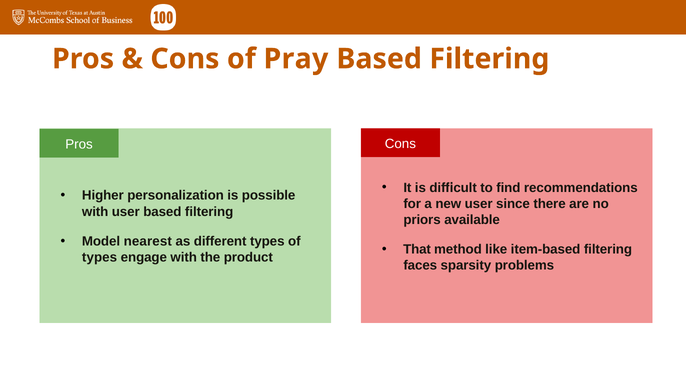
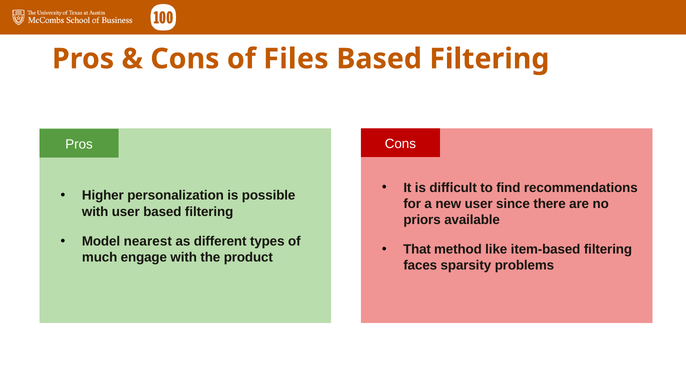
Pray: Pray -> Files (296, 59)
types: types -> much (100, 257)
